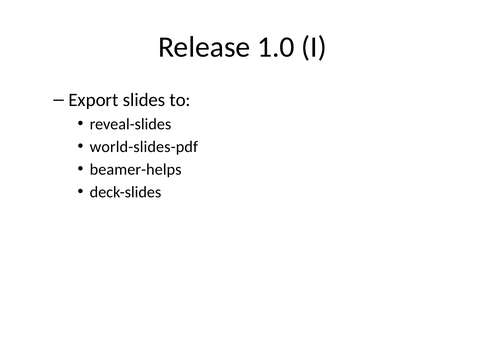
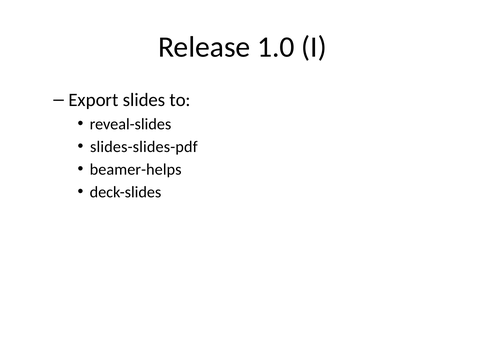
world-slides-pdf: world-slides-pdf -> slides-slides-pdf (144, 147)
